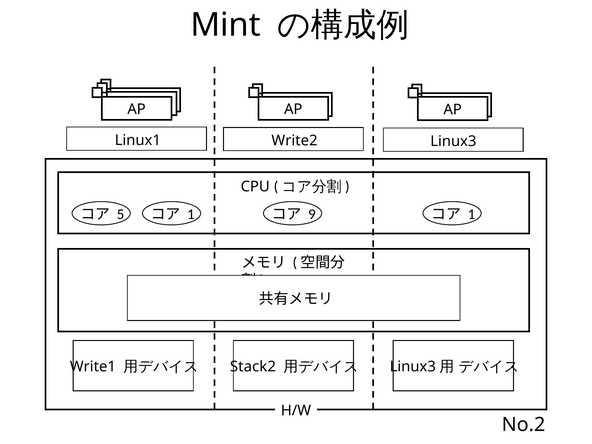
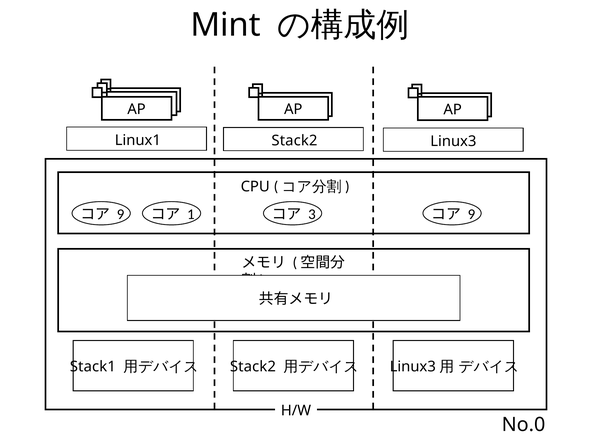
Linux1 Write2: Write2 -> Stack2 (294, 141)
5: 5 -> 9 (121, 214)
9: 9 -> 3 (312, 214)
1: 1 -> 9 (471, 214)
Write1: Write1 -> Stack1 (93, 367)
No.2: No.2 -> No.0 (524, 425)
